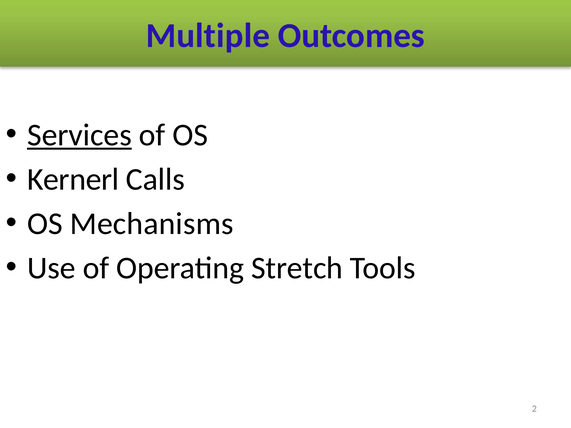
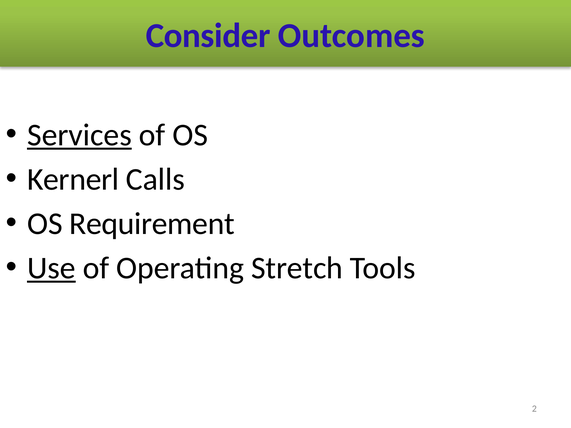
Multiple: Multiple -> Consider (208, 36)
Mechanisms: Mechanisms -> Requirement (152, 224)
Use underline: none -> present (51, 268)
